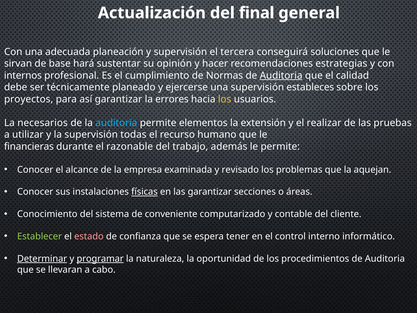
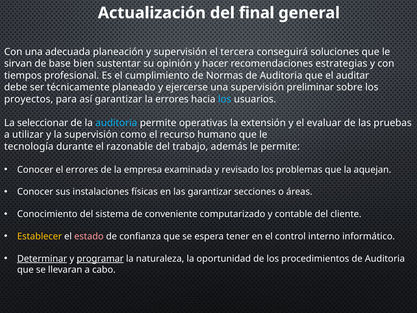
hará: hará -> bien (84, 64)
internos: internos -> tiempos (23, 75)
Auditoria underline: present -> none (281, 75)
calidad: calidad -> auditar (353, 75)
estableces: estableces -> preliminar (310, 87)
los colour: yellow -> light blue (225, 99)
necesarios: necesarios -> seleccionar (43, 123)
elementos: elementos -> operativas (203, 123)
realizar: realizar -> evaluar (324, 123)
todas: todas -> como (133, 134)
financieras: financieras -> tecnología (29, 146)
el alcance: alcance -> errores (82, 170)
físicas underline: present -> none (144, 192)
Establecer colour: light green -> yellow (40, 236)
